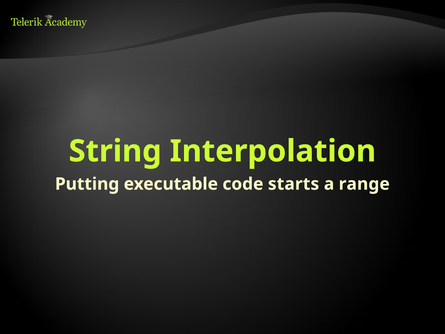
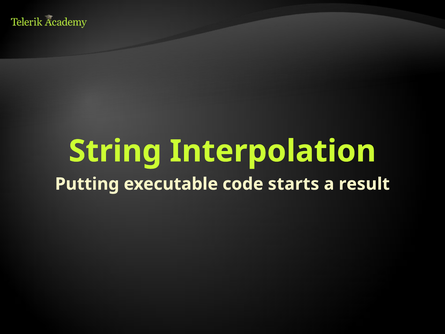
range: range -> result (364, 184)
